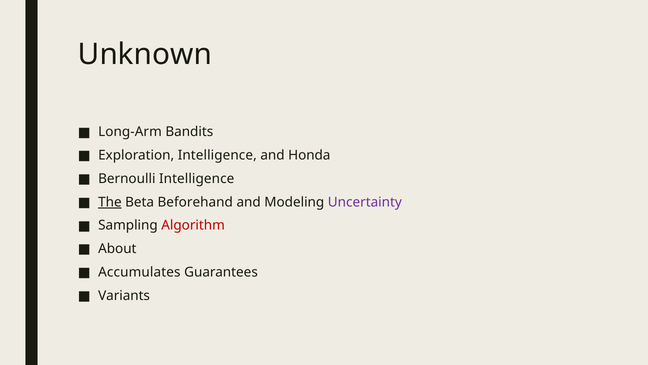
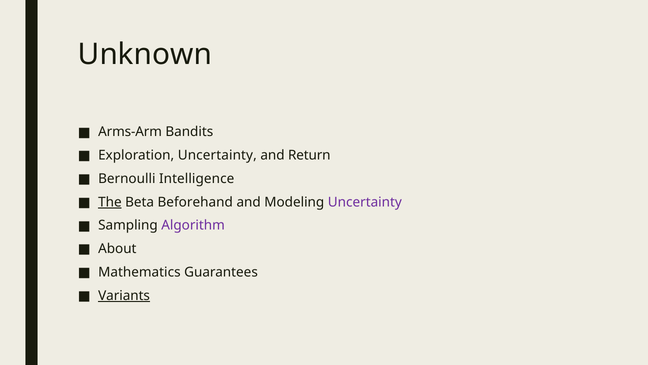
Long-Arm: Long-Arm -> Arms-Arm (130, 132)
Exploration Intelligence: Intelligence -> Uncertainty (217, 155)
Honda: Honda -> Return (309, 155)
Algorithm colour: red -> purple (193, 225)
Accumulates: Accumulates -> Mathematics (139, 272)
Variants underline: none -> present (124, 295)
